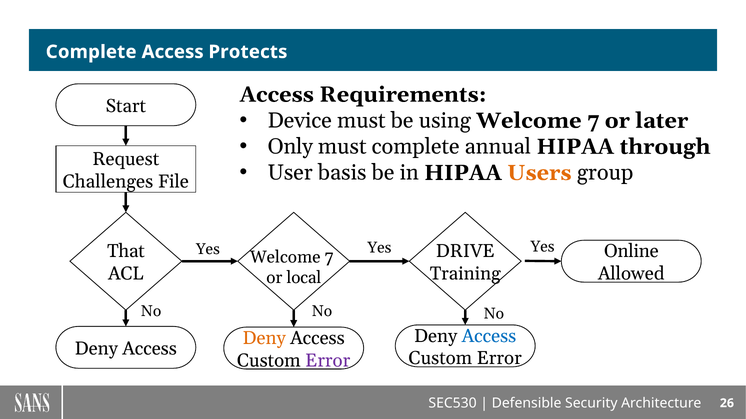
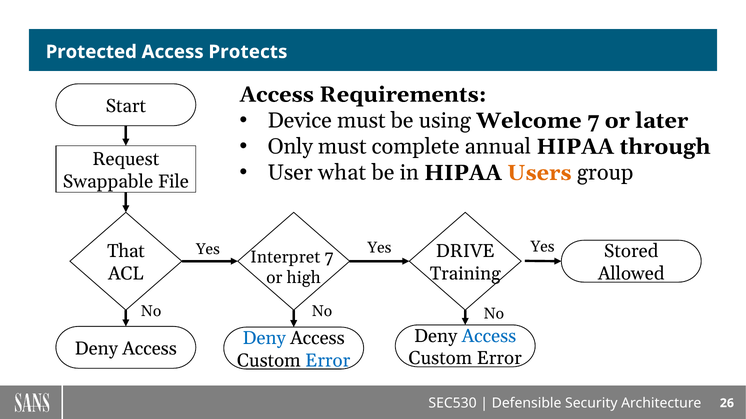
Complete: Complete -> Protected (91, 52)
basis: basis -> what (342, 173)
Challenges: Challenges -> Swappable (108, 182)
Online: Online -> Stored (631, 252)
Welcome: Welcome -> Interpret (285, 257)
local: local -> high (304, 278)
Deny colour: orange -> blue (264, 339)
Error colour: purple -> blue (328, 361)
